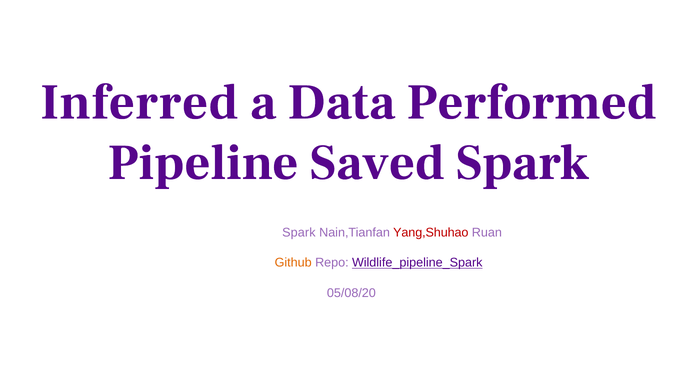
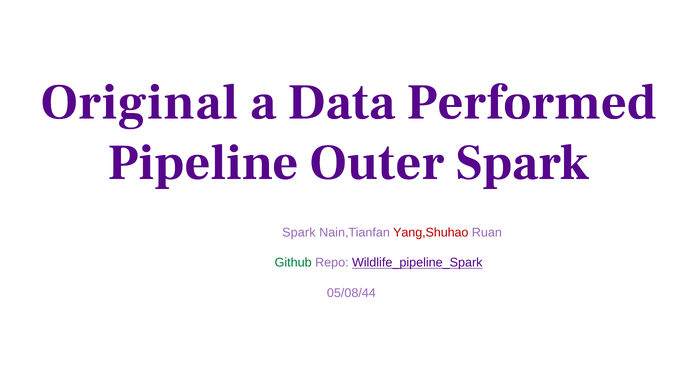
Inferred: Inferred -> Original (139, 102)
Saved: Saved -> Outer (377, 162)
Github colour: orange -> green (293, 263)
05/08/20: 05/08/20 -> 05/08/44 (351, 293)
